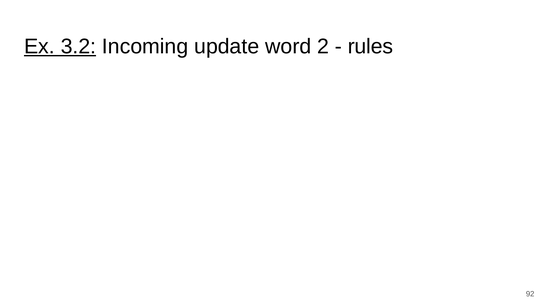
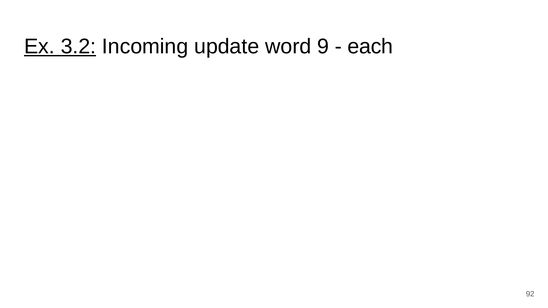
2: 2 -> 9 (323, 46)
rules: rules -> each (370, 46)
